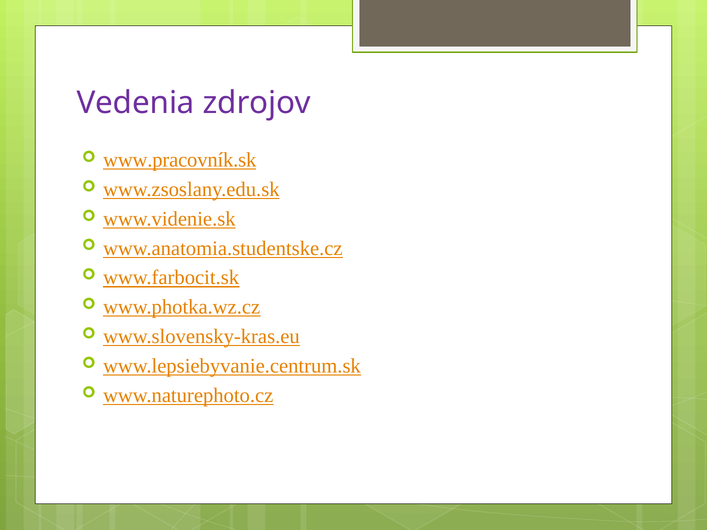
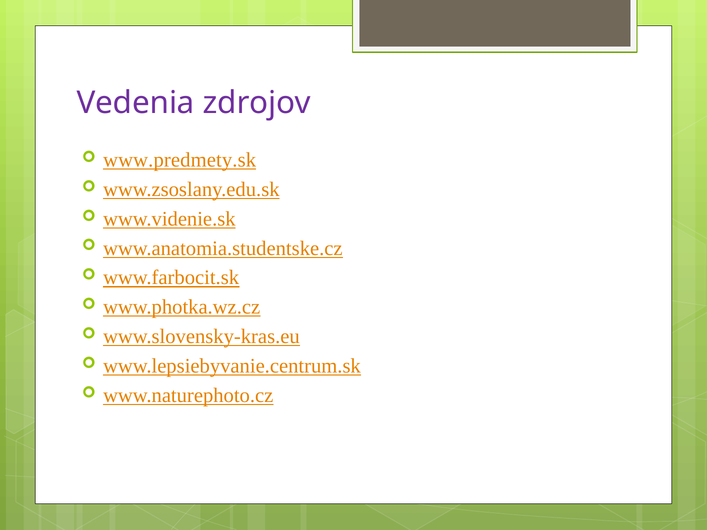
www.pracovník.sk: www.pracovník.sk -> www.predmety.sk (180, 160)
